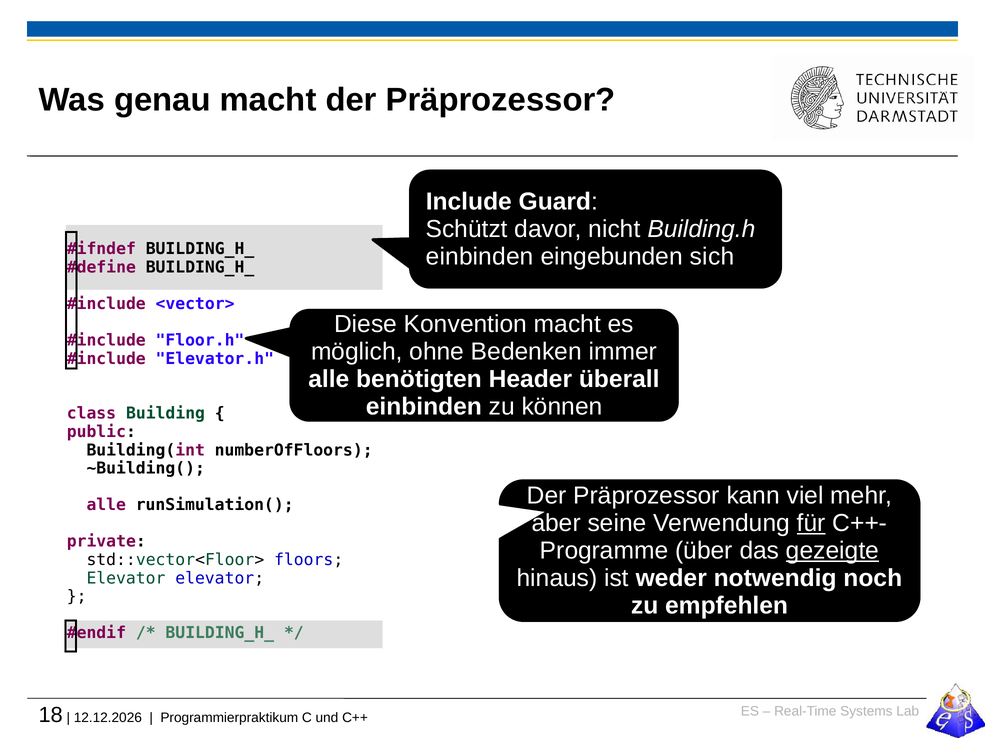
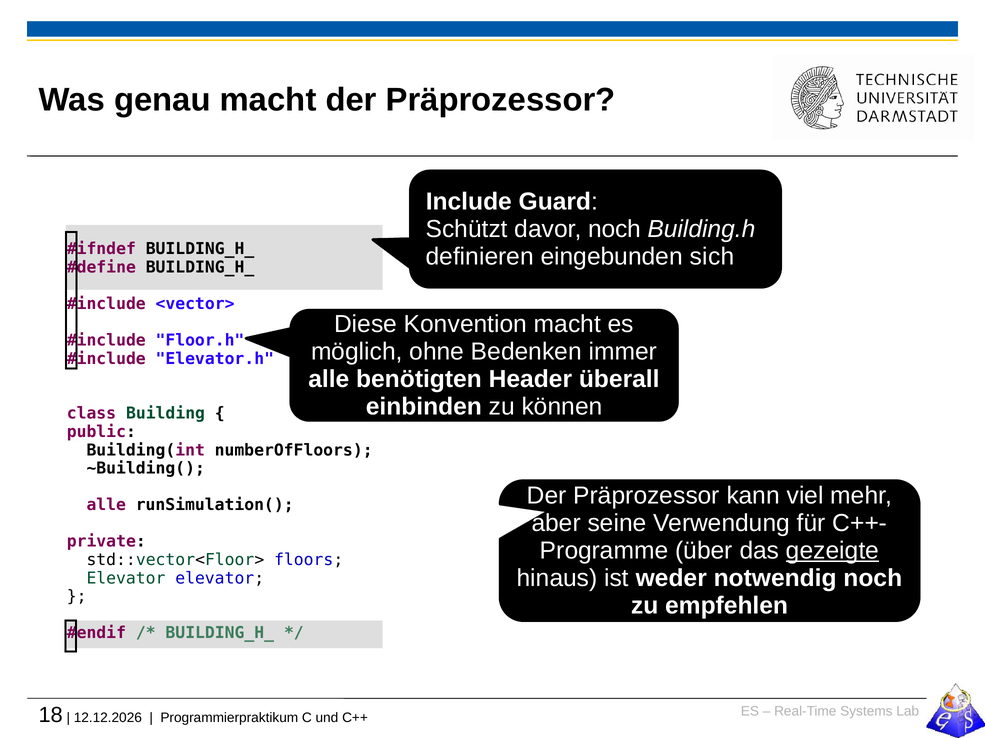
davor nicht: nicht -> noch (615, 229)
einbinden: einbinden -> definieren (480, 257)
für underline: present -> none (811, 524)
